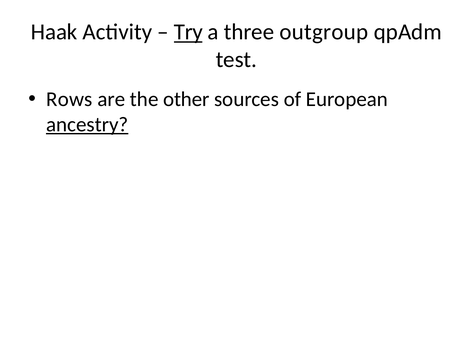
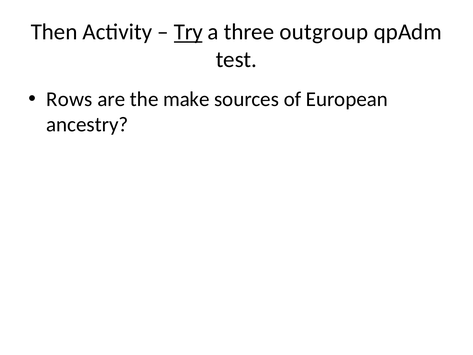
Haak: Haak -> Then (54, 32)
other: other -> make (186, 99)
ancestry underline: present -> none (87, 124)
